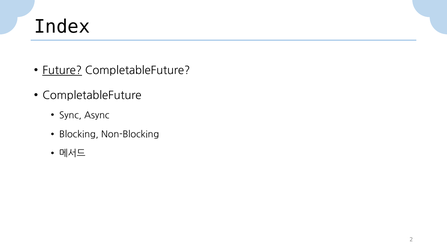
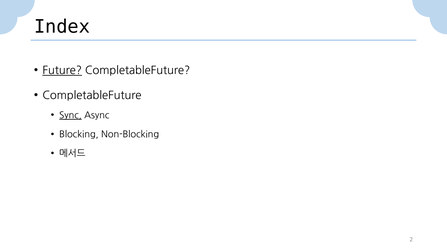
Sync underline: none -> present (70, 116)
